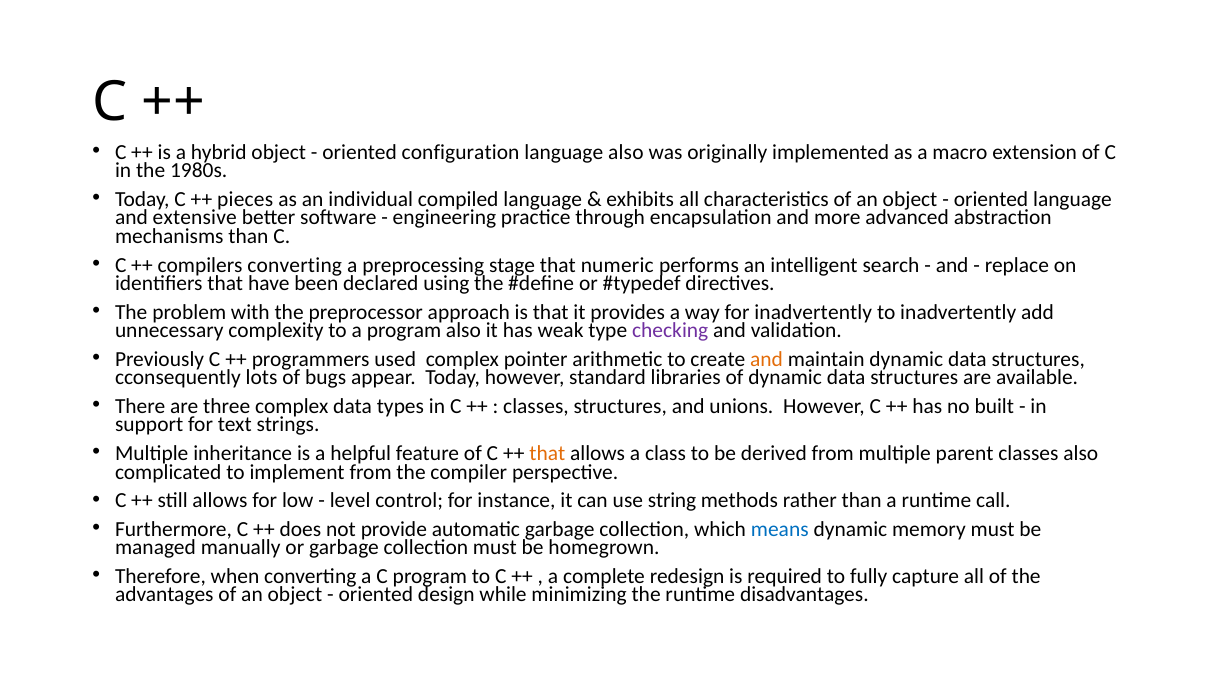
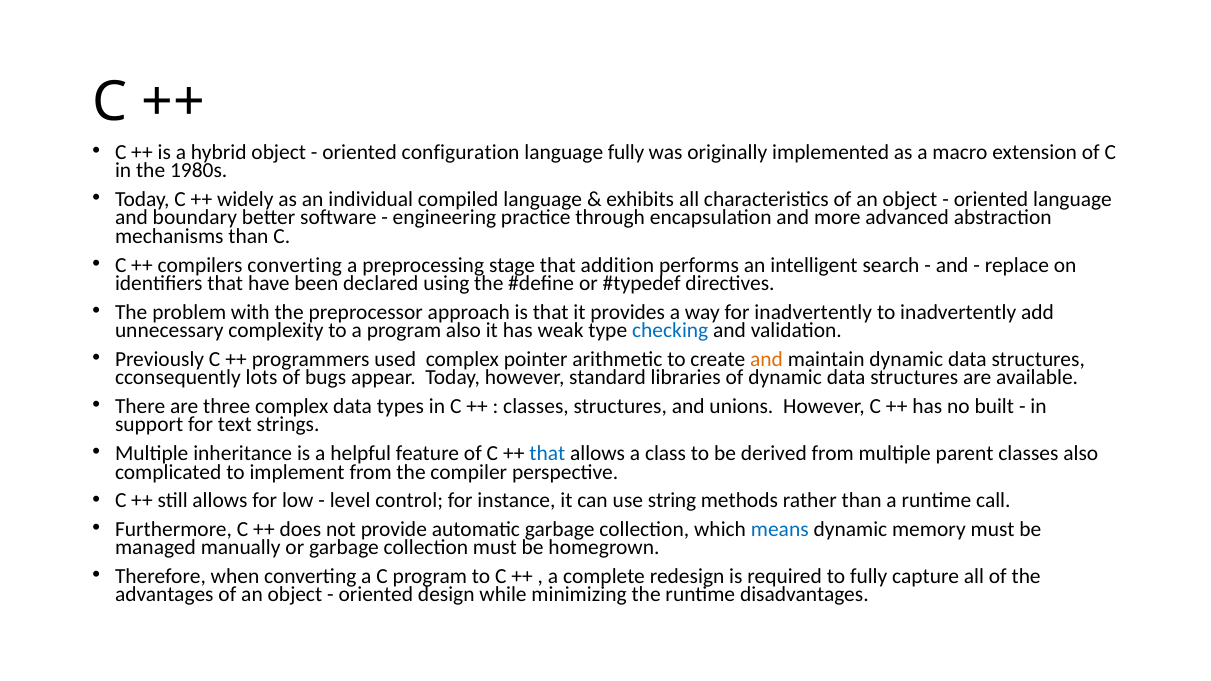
language also: also -> fully (626, 152)
pieces: pieces -> widely (245, 199)
extensive: extensive -> boundary (195, 218)
numeric: numeric -> addition (617, 265)
checking colour: purple -> blue (670, 331)
that colour: orange -> blue (547, 454)
